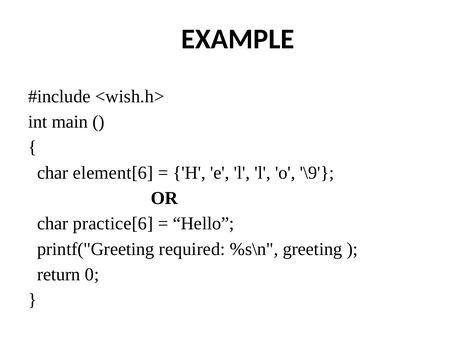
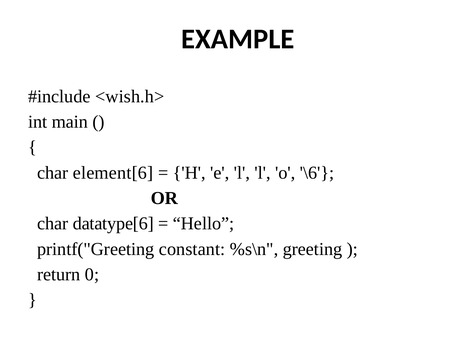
\9: \9 -> \6 (317, 173)
practice[6: practice[6 -> datatype[6 (113, 224)
required: required -> constant (192, 249)
